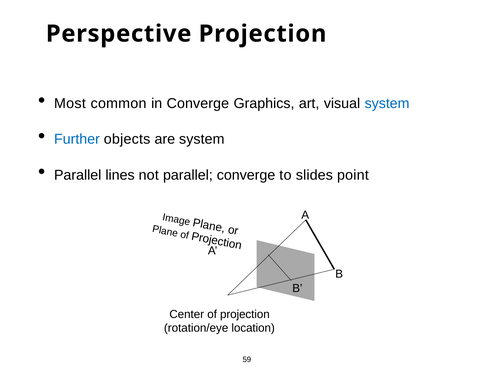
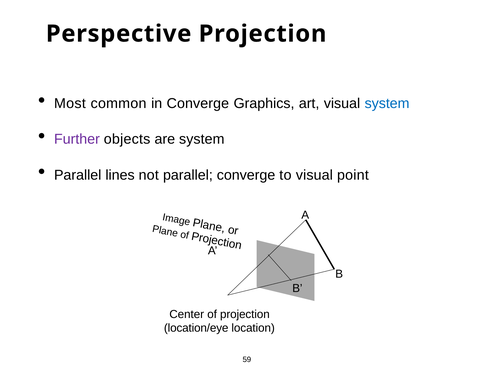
Further colour: blue -> purple (77, 139)
to slides: slides -> visual (314, 175)
rotation/eye: rotation/eye -> location/eye (196, 328)
